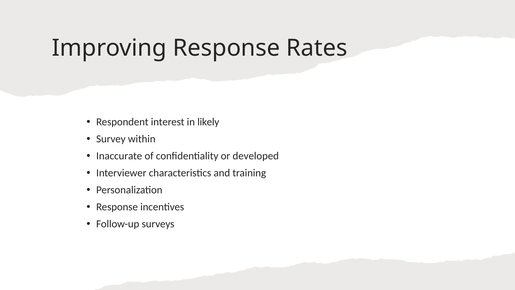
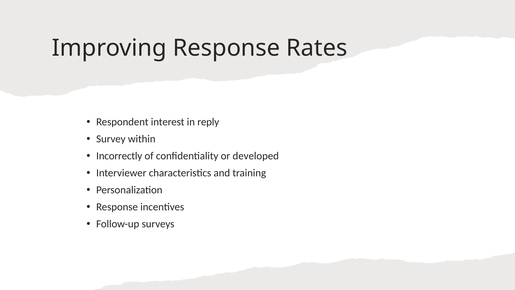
likely: likely -> reply (208, 122)
Inaccurate: Inaccurate -> Incorrectly (119, 156)
